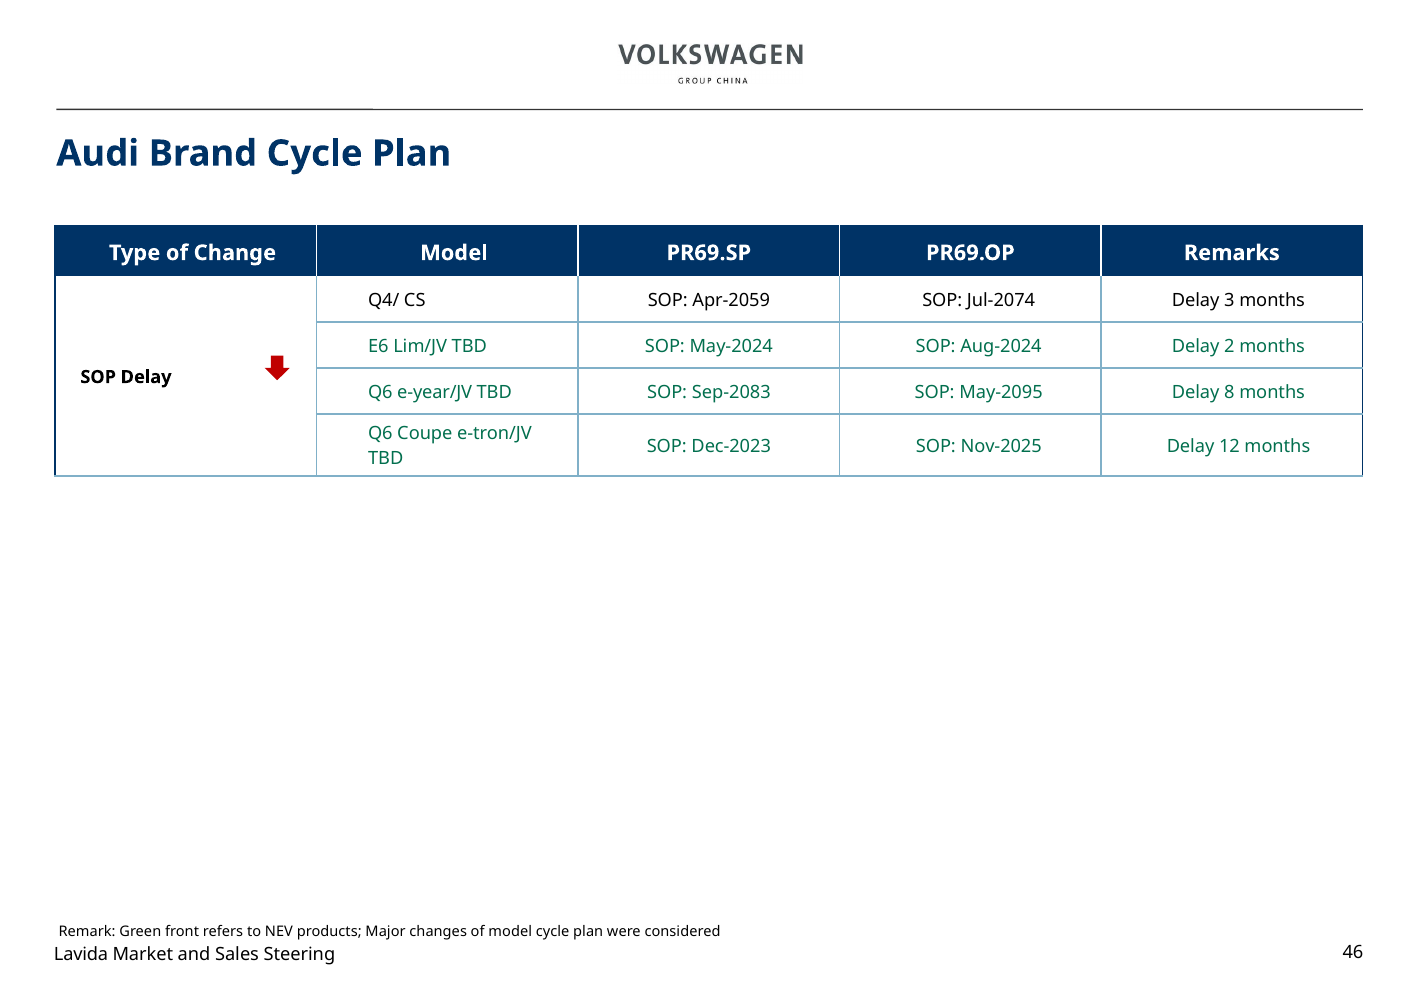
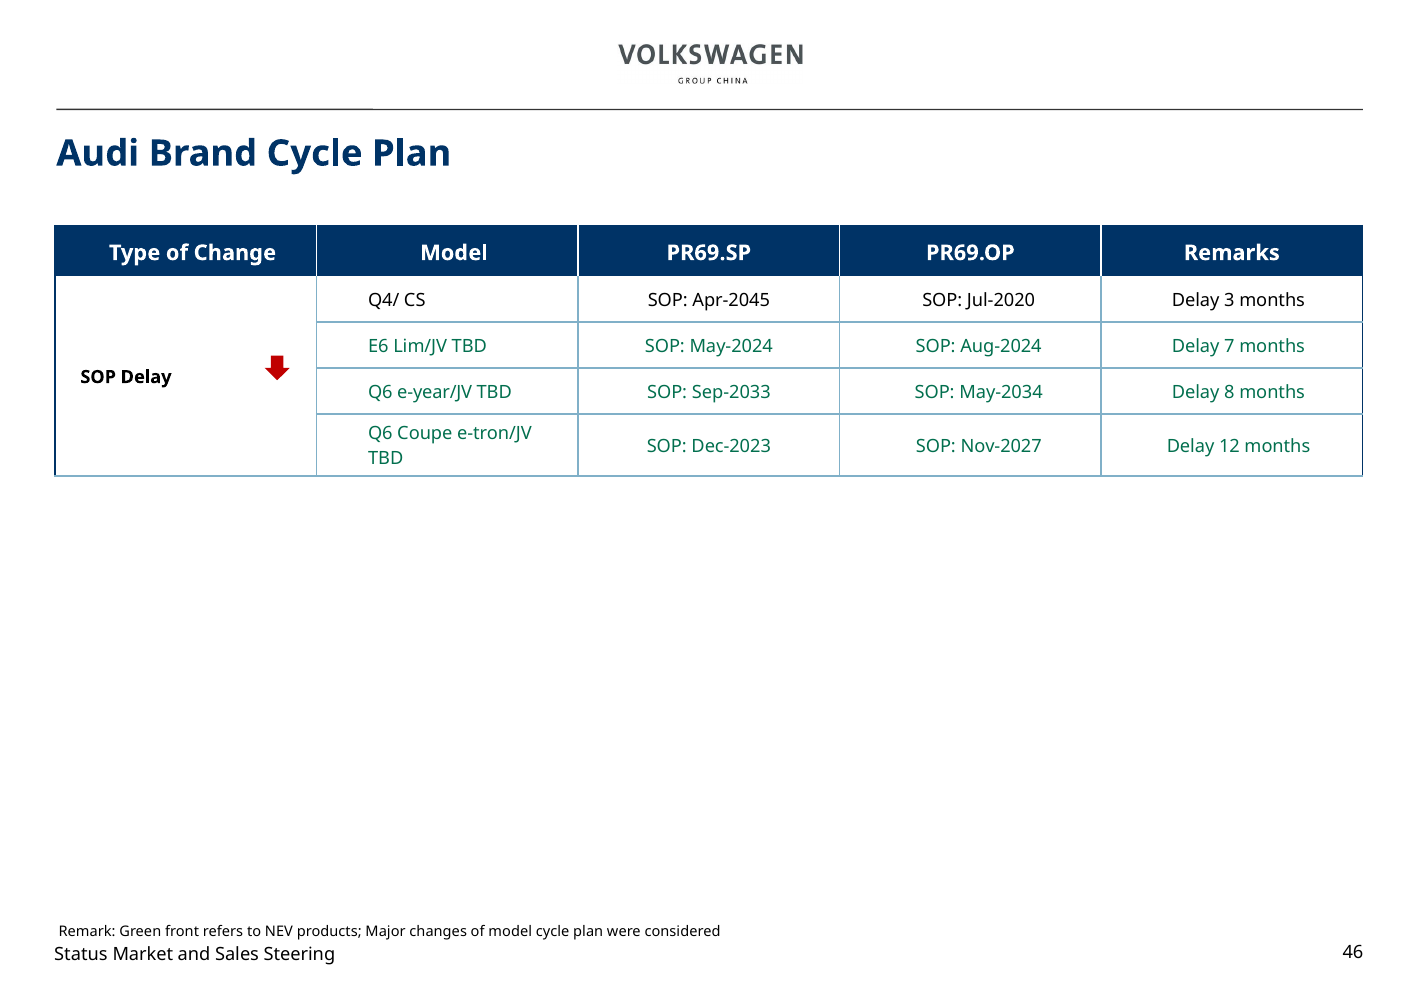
Apr-2059: Apr-2059 -> Apr-2045 (731, 300)
Jul-2074: Jul-2074 -> Jul-2020 (1001, 301)
2: 2 -> 7 (1229, 347)
Sep-2083: Sep-2083 -> Sep-2033 (731, 392)
May-2095: May-2095 -> May-2034 (1001, 392)
Nov-2025: Nov-2025 -> Nov-2027 (1001, 446)
Lavida: Lavida -> Status (81, 954)
